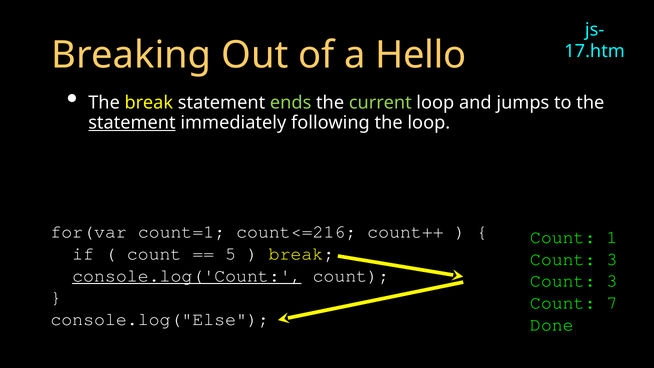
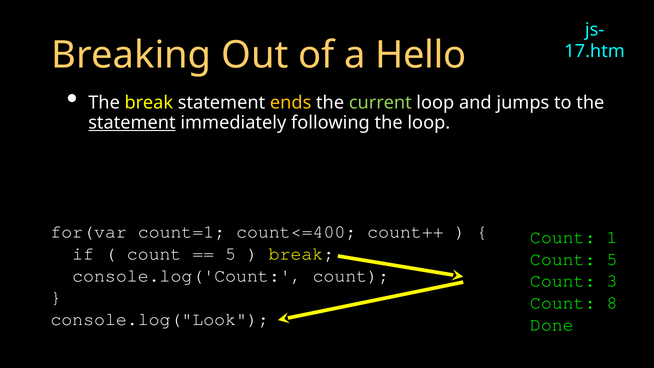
ends colour: light green -> yellow (291, 103)
count<=216: count<=216 -> count<=400 (296, 232)
3: 3 -> 5 (612, 259)
console.log('Count underline: present -> none (187, 275)
7: 7 -> 8 (612, 303)
console.log("Else: console.log("Else -> console.log("Look (160, 319)
